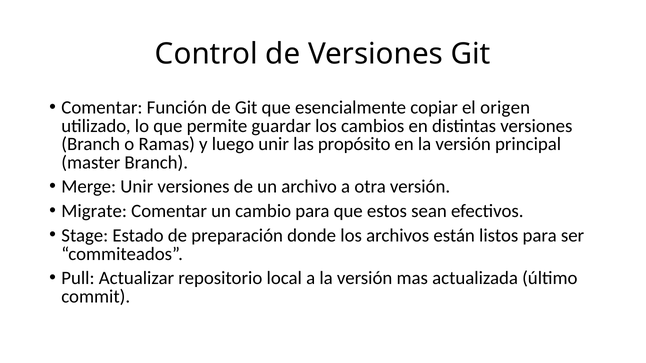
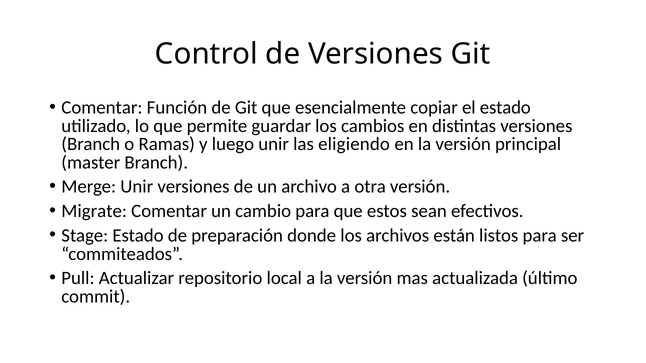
el origen: origen -> estado (505, 108)
propósito: propósito -> eligiendo (354, 144)
